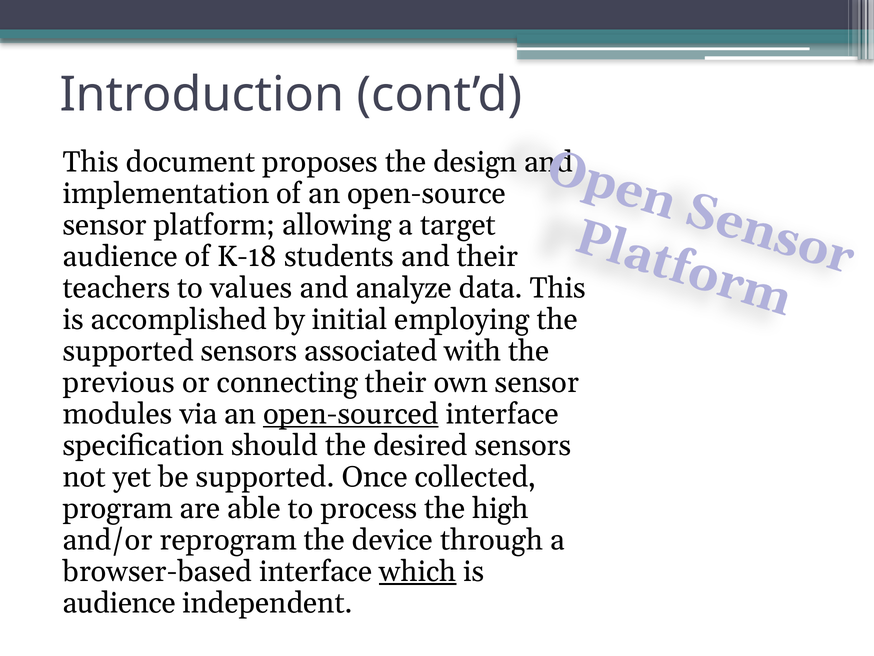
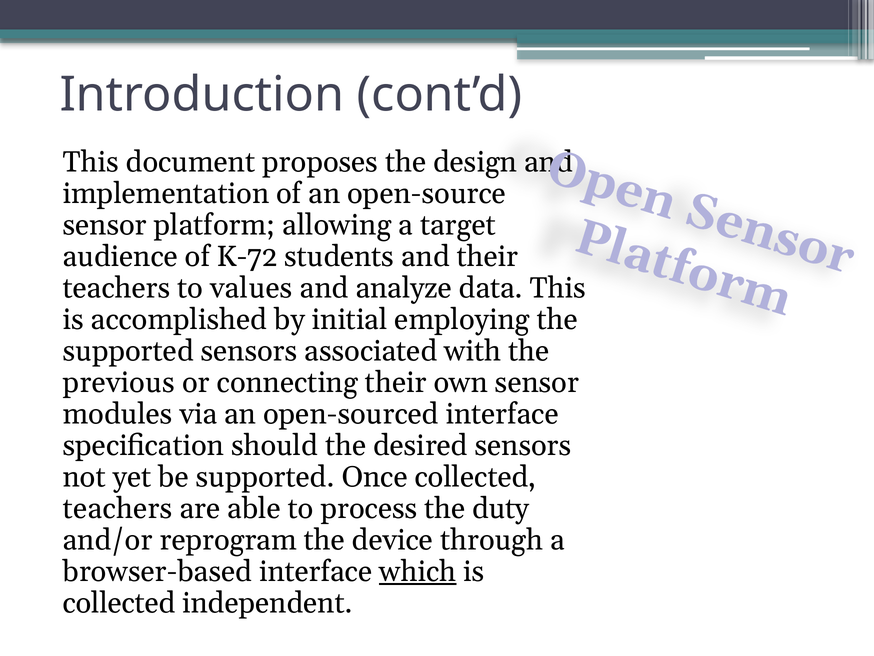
K-18: K-18 -> K-72 (247, 257)
open-sourced underline: present -> none (351, 414)
program: program -> teachers (118, 508)
high: high -> duty (501, 508)
audience: audience -> collected (119, 603)
